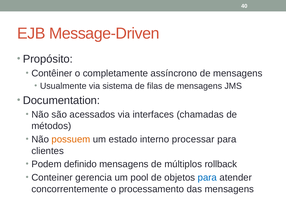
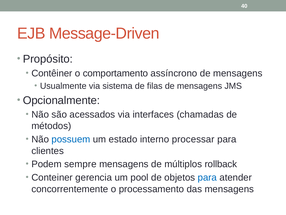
completamente: completamente -> comportamento (115, 73)
Documentation: Documentation -> Opcionalmente (61, 100)
possuem colour: orange -> blue (71, 139)
definido: definido -> sempre (80, 164)
